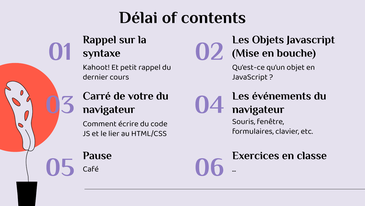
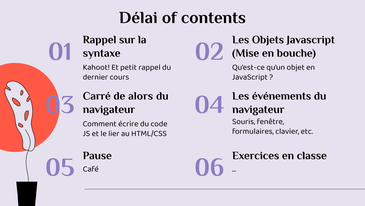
votre: votre -> alors (141, 96)
